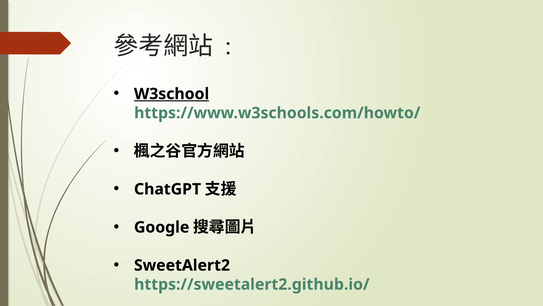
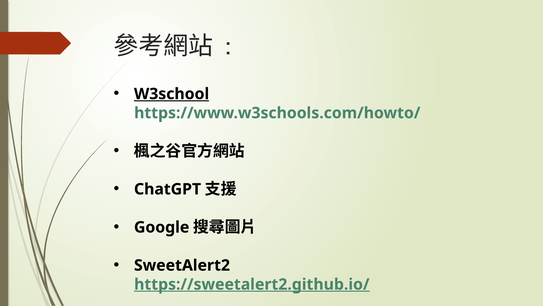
https://sweetalert2.github.io/ underline: none -> present (252, 284)
